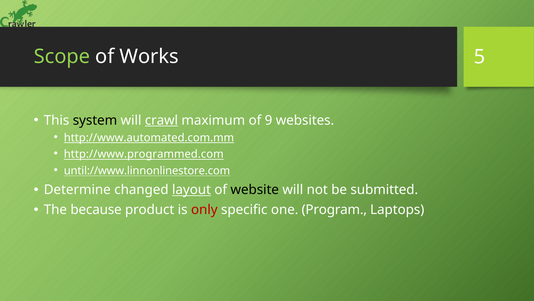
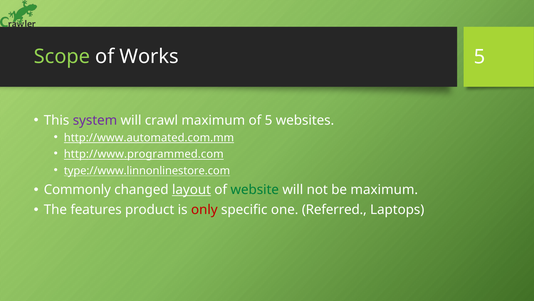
system colour: black -> purple (95, 120)
crawl underline: present -> none (161, 120)
of 9: 9 -> 5 (269, 120)
until://www.linnonlinestore.com: until://www.linnonlinestore.com -> type://www.linnonlinestore.com (147, 170)
Determine: Determine -> Commonly (77, 189)
website colour: black -> green (255, 189)
be submitted: submitted -> maximum (384, 189)
because: because -> features (96, 209)
Program: Program -> Referred (334, 209)
